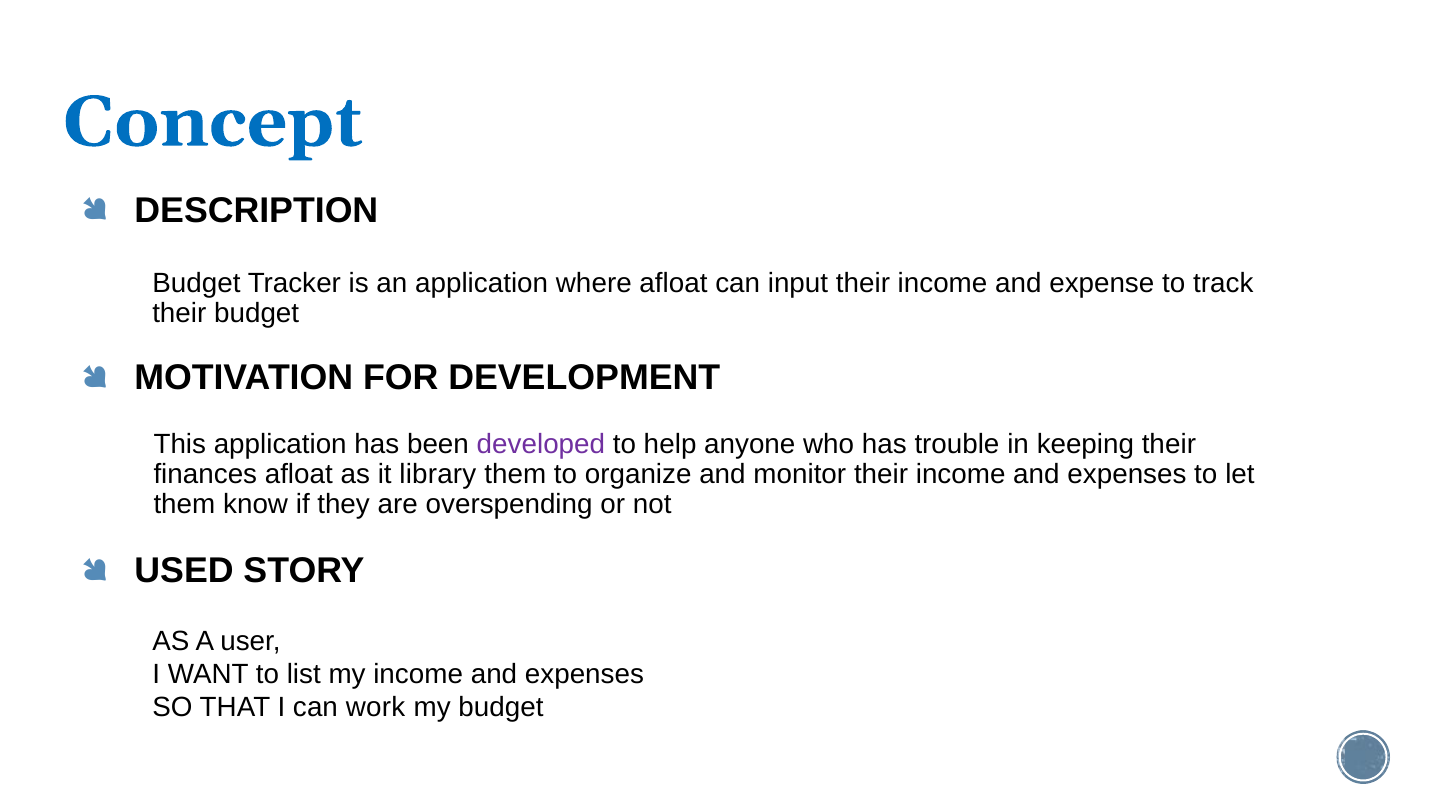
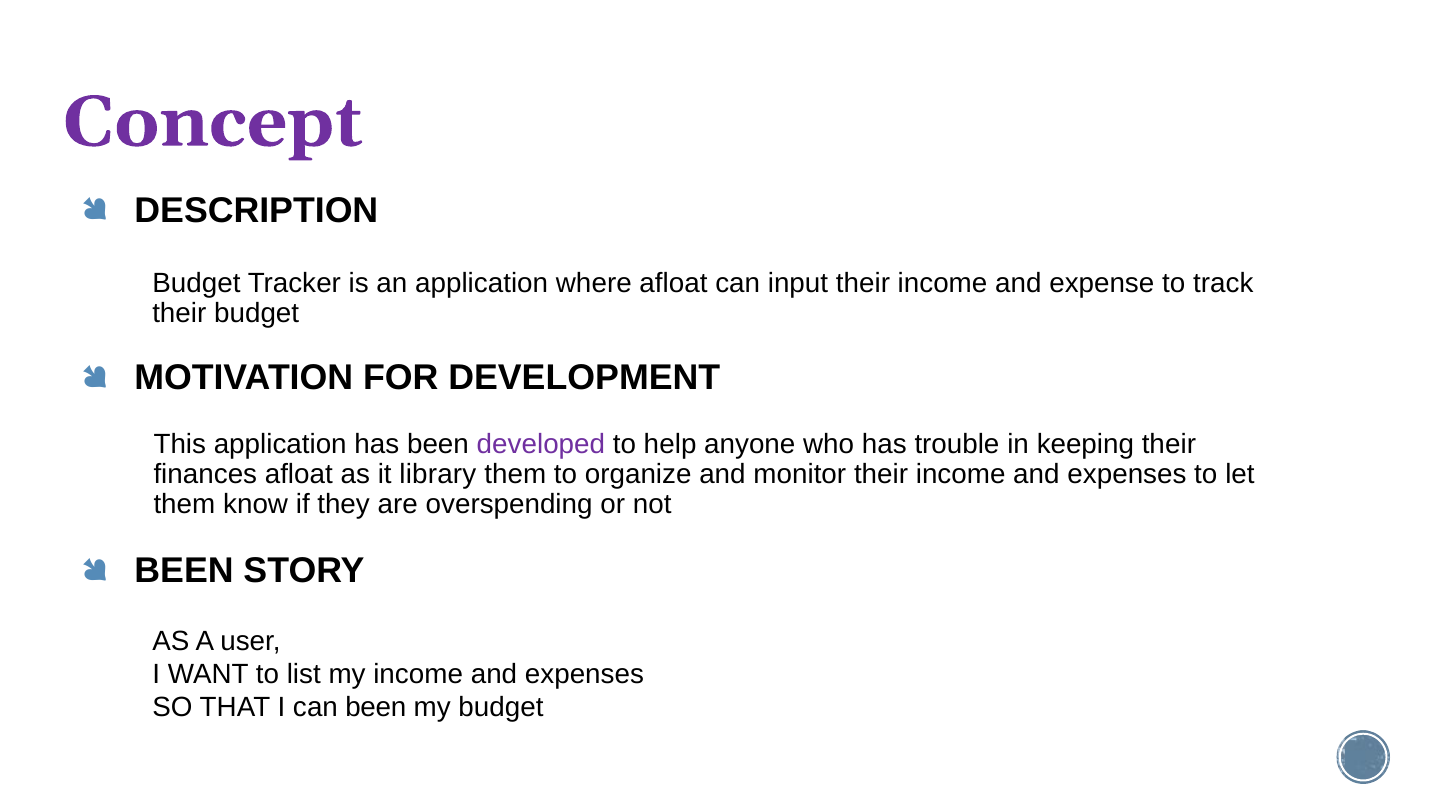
Concept colour: blue -> purple (213, 122)
USED: USED -> BEEN (184, 571)
can work: work -> been (376, 708)
